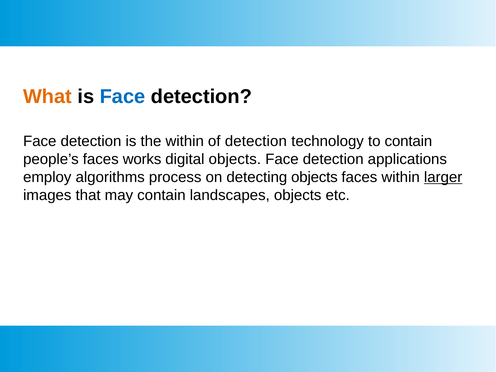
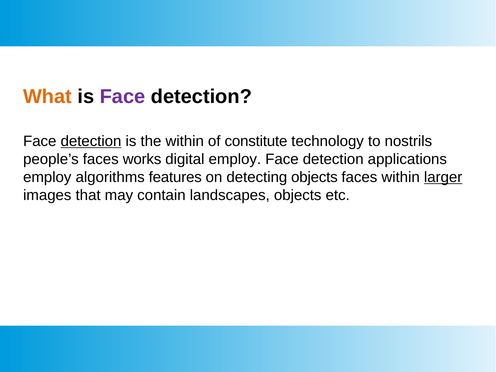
Face colour: blue -> purple (122, 97)
detection underline: none -> present (91, 141)
of detection: detection -> constitute (256, 141)
to contain: contain -> nostrils (408, 141)
digital objects: objects -> employ (235, 159)
process: process -> features (175, 177)
